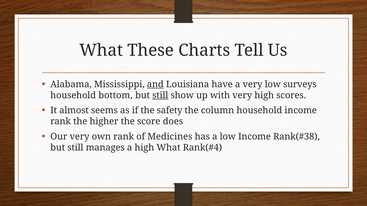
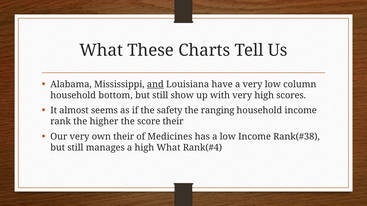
surveys: surveys -> column (300, 84)
still underline: present -> none (160, 96)
column: column -> ranging (218, 111)
score does: does -> their (173, 122)
own rank: rank -> their (124, 137)
